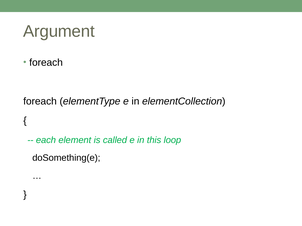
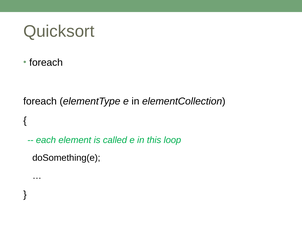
Argument: Argument -> Quicksort (59, 31)
